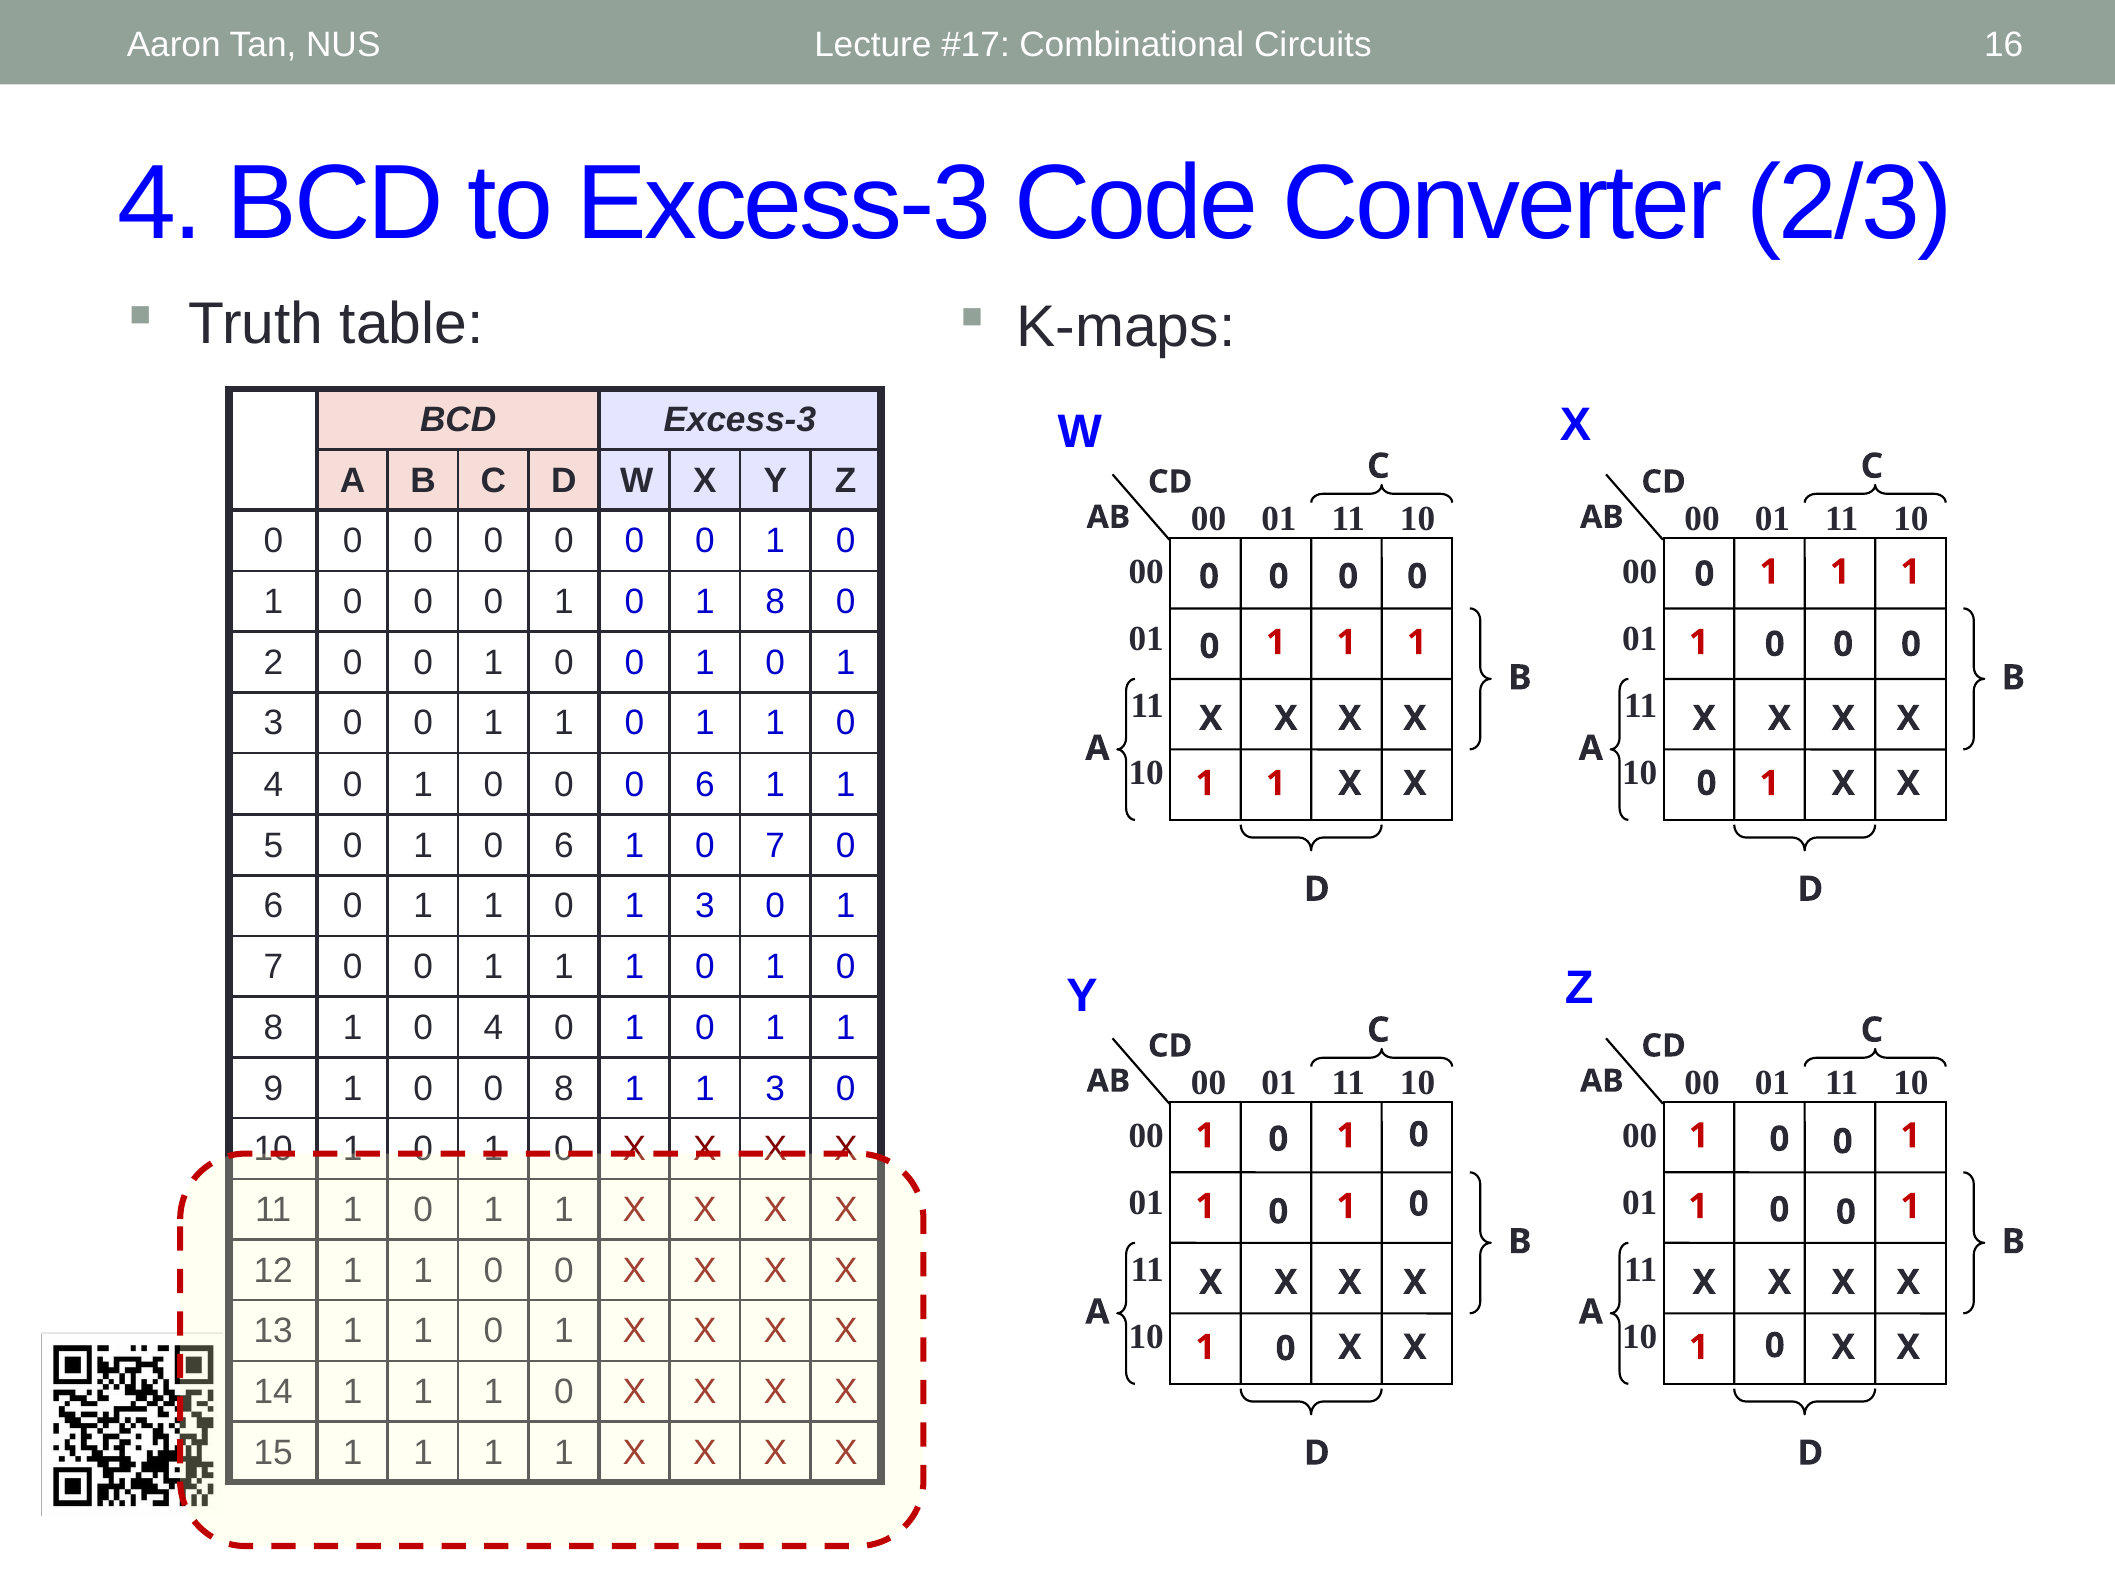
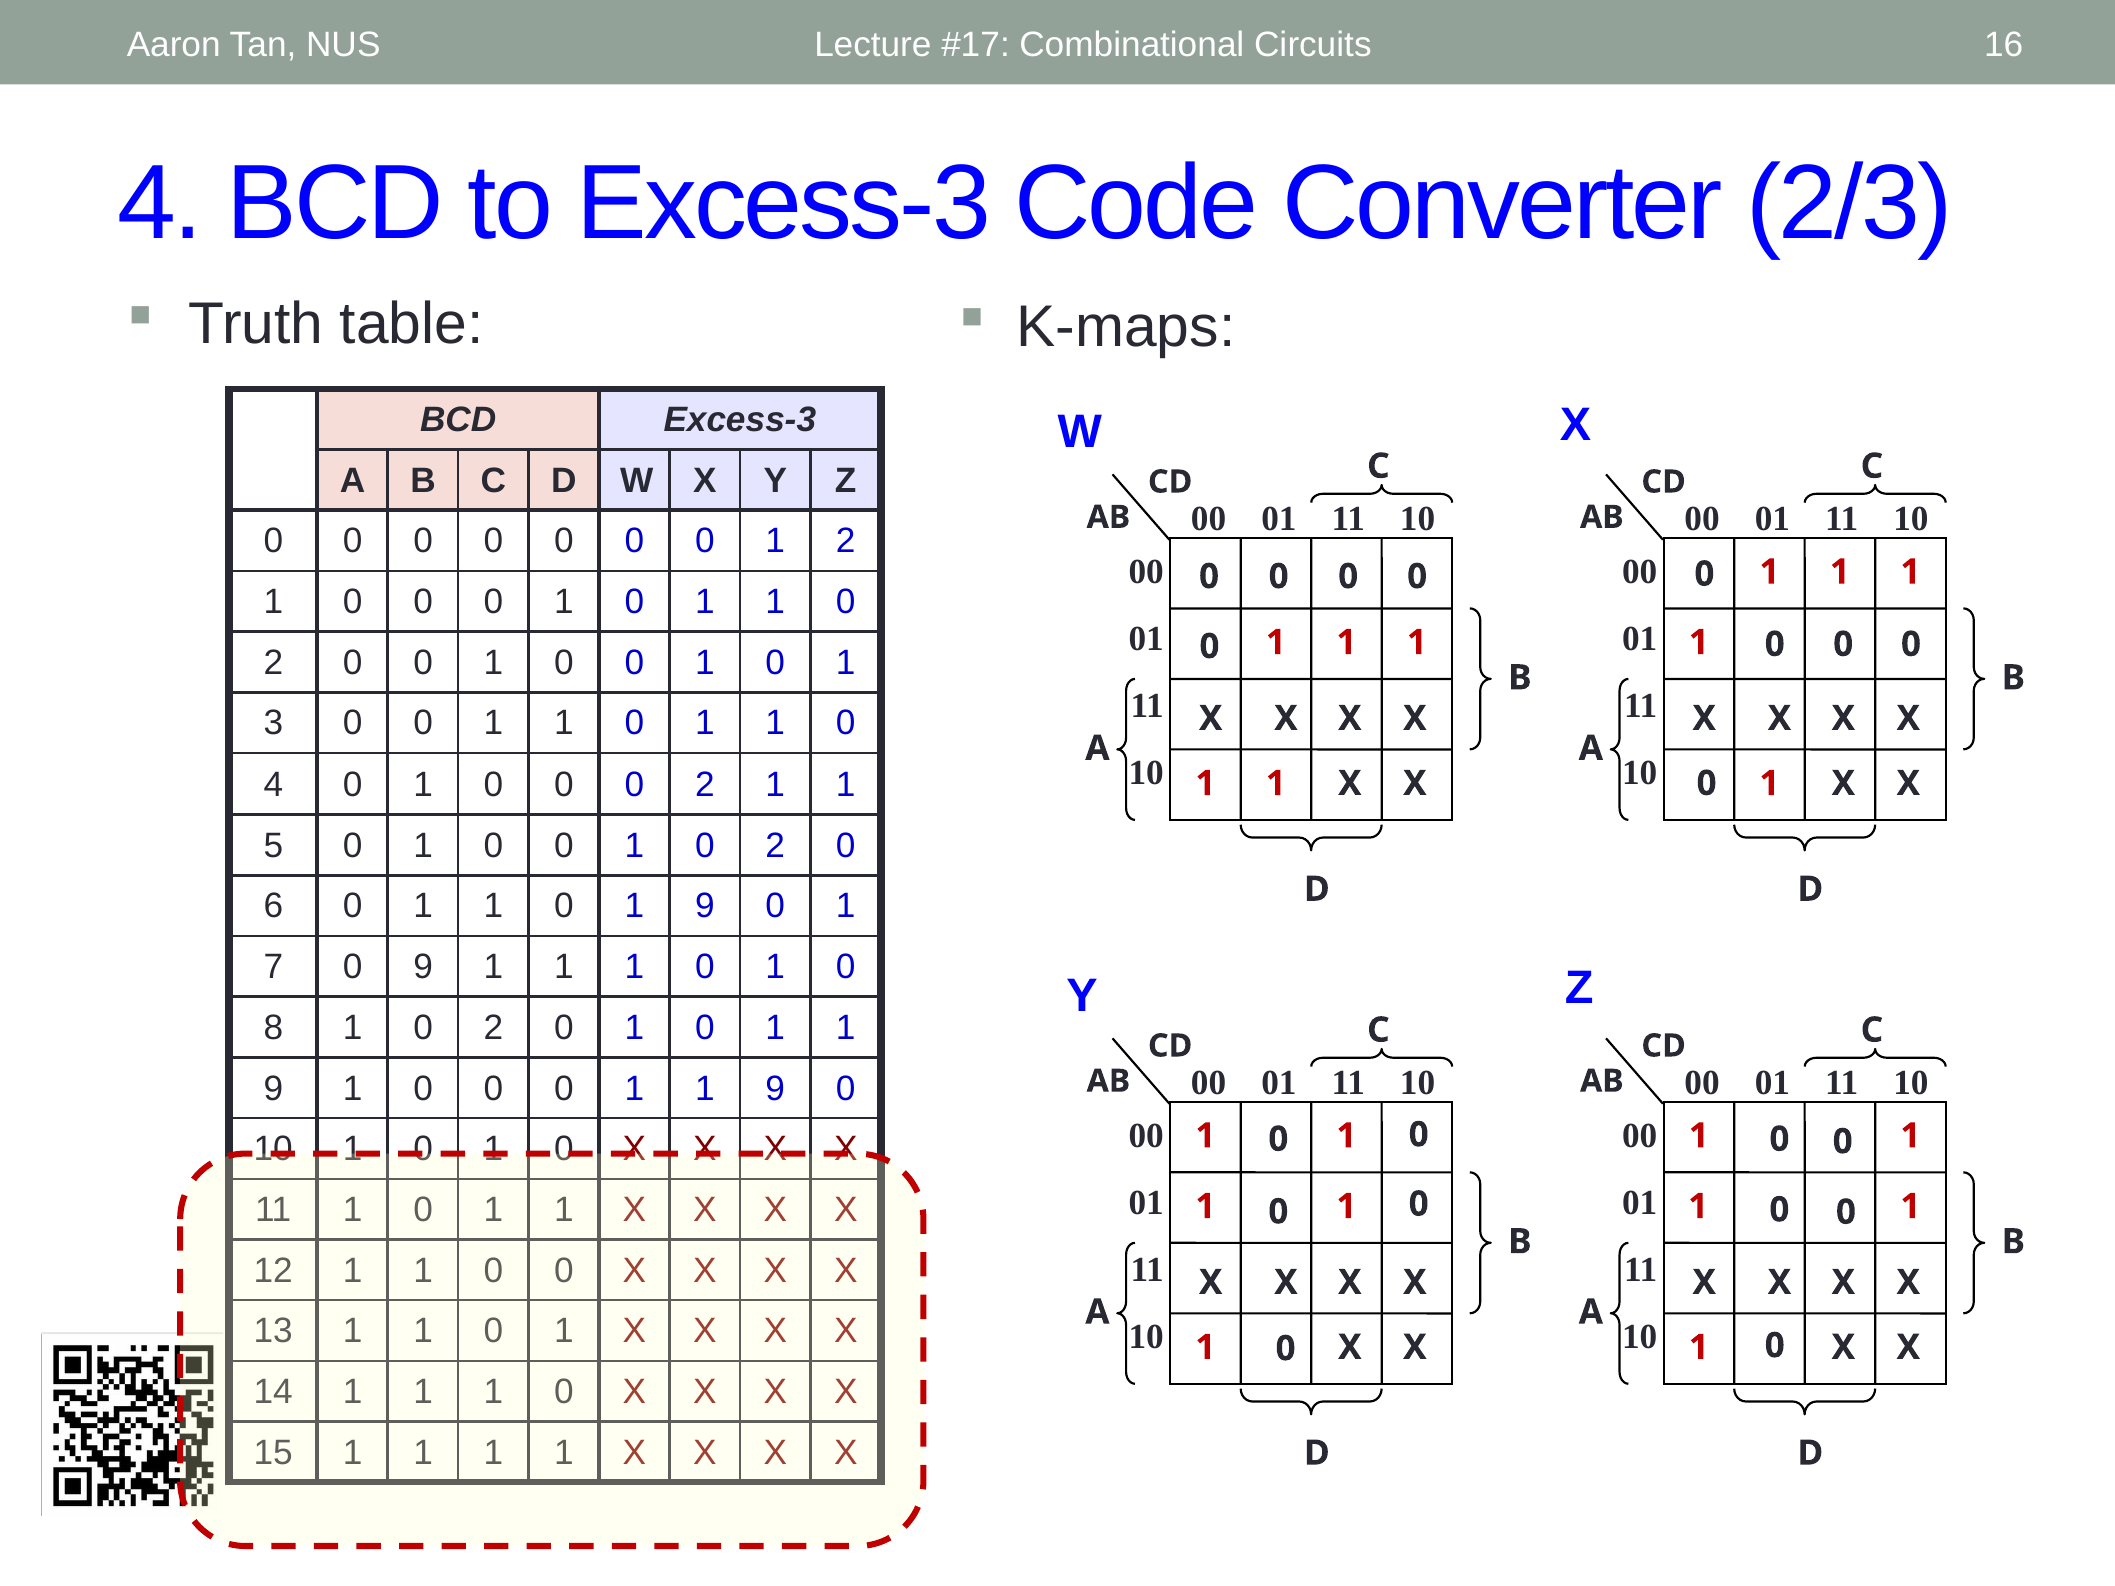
0: 0 -> 2 (846, 541)
8: 8 -> 1 (775, 602)
0 0 6: 6 -> 2 (705, 785)
6: 6 -> 0 (564, 846)
7: 7 -> 2 (775, 846)
3: 3 -> 9 (705, 906)
7 0 0: 0 -> 9 (423, 967)
8 1 0 4: 4 -> 2 (493, 1028)
8: 8 -> 0 (564, 1089)
3: 3 -> 9 (775, 1089)
